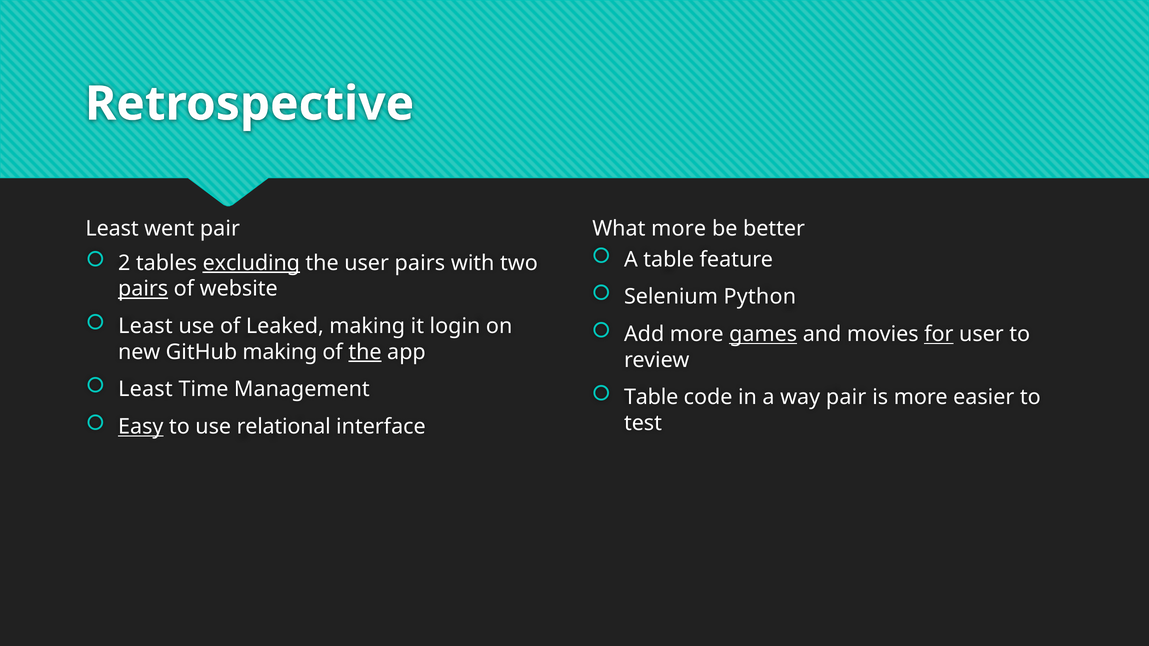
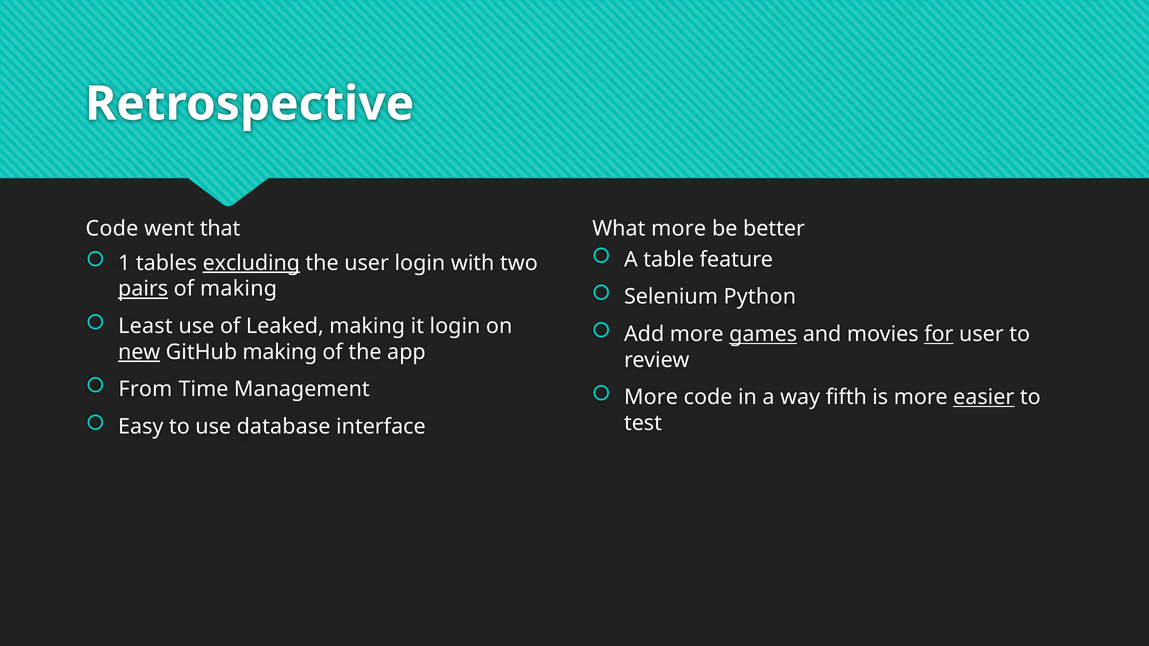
Least: Least -> Code (112, 229)
went pair: pair -> that (220, 229)
2: 2 -> 1 (124, 263)
user pairs: pairs -> login (420, 263)
of website: website -> making (239, 289)
new underline: none -> present (139, 352)
the underline: present -> none (365, 352)
Least: Least -> From (145, 390)
Table: Table -> More (651, 398)
way pair: pair -> fifth (846, 398)
easier underline: none -> present (984, 398)
Easy underline: present -> none (141, 427)
relational: relational -> database (284, 427)
